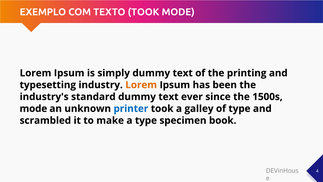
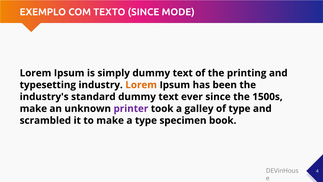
TEXTO TOOK: TOOK -> SINCE (143, 12)
mode: mode -> make (33, 108)
printer colour: blue -> purple (131, 108)
